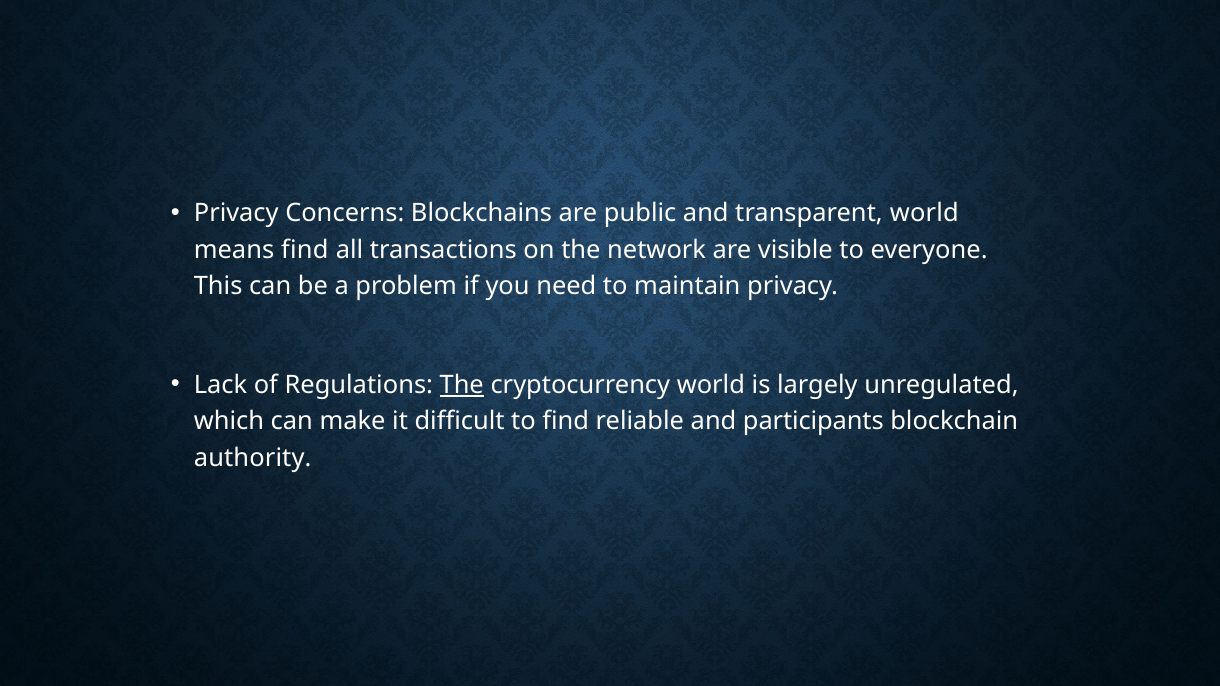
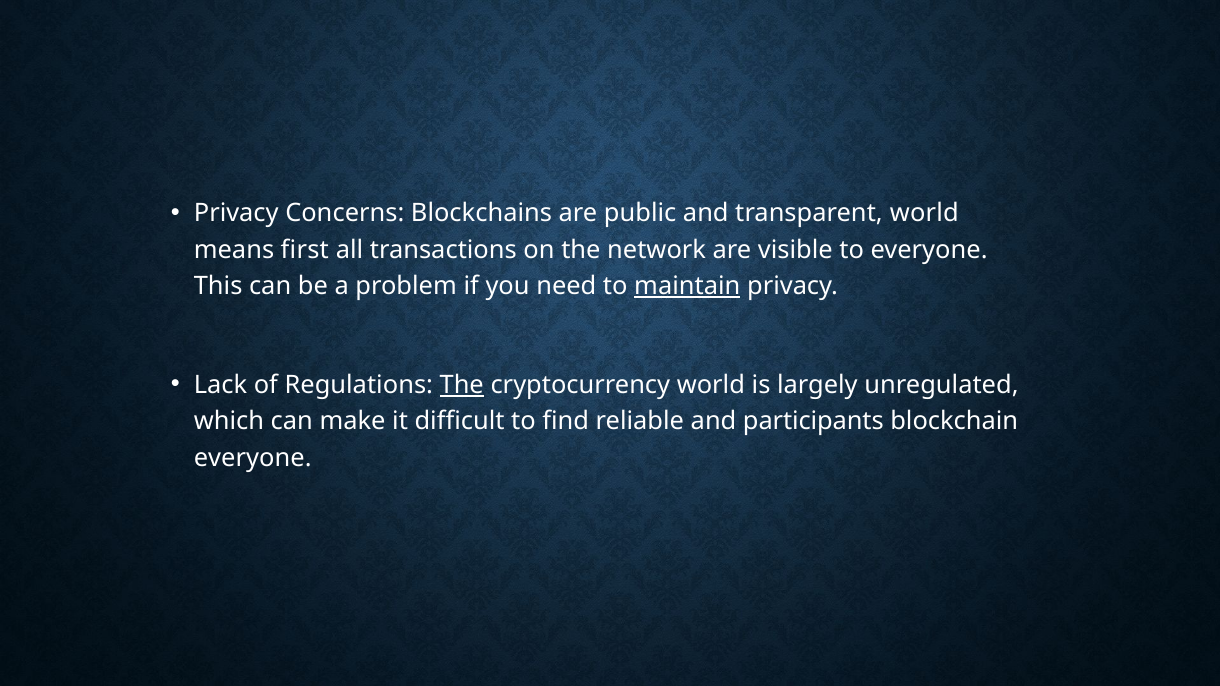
means find: find -> first (305, 250)
maintain underline: none -> present (687, 286)
authority: authority -> everyone (253, 458)
